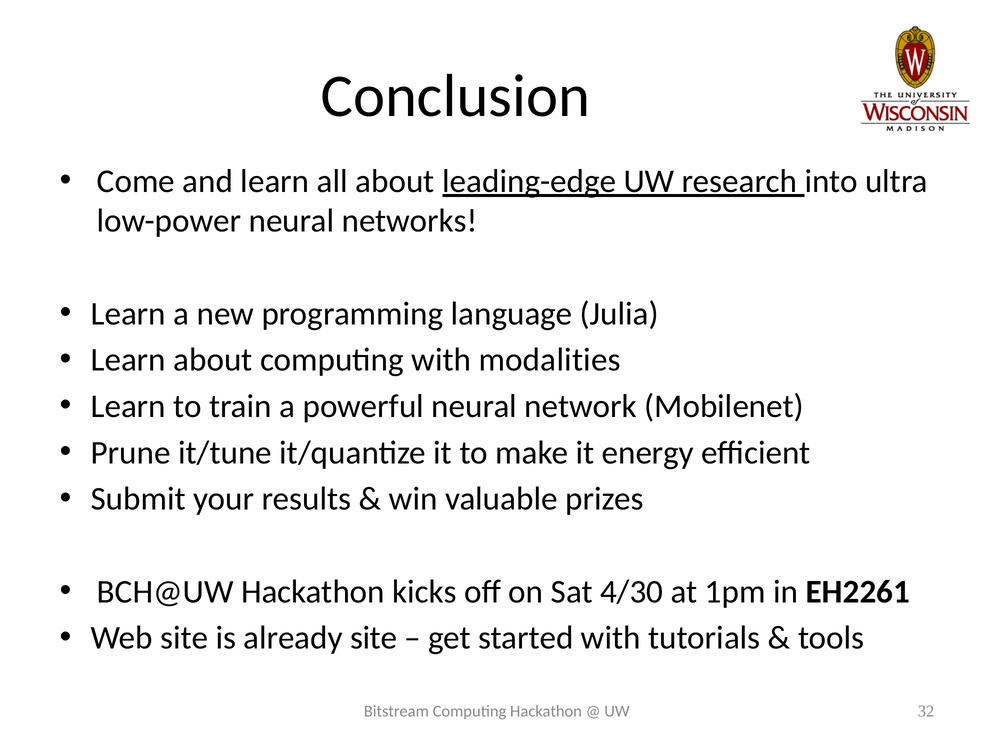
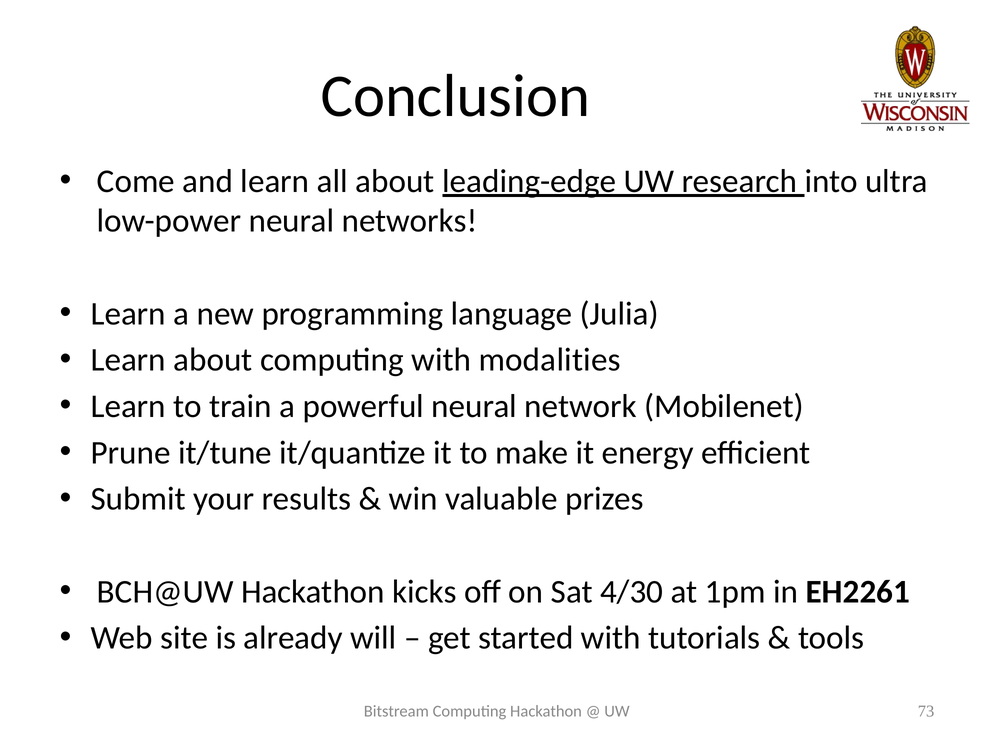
already site: site -> will (373, 638)
32: 32 -> 73 (926, 712)
